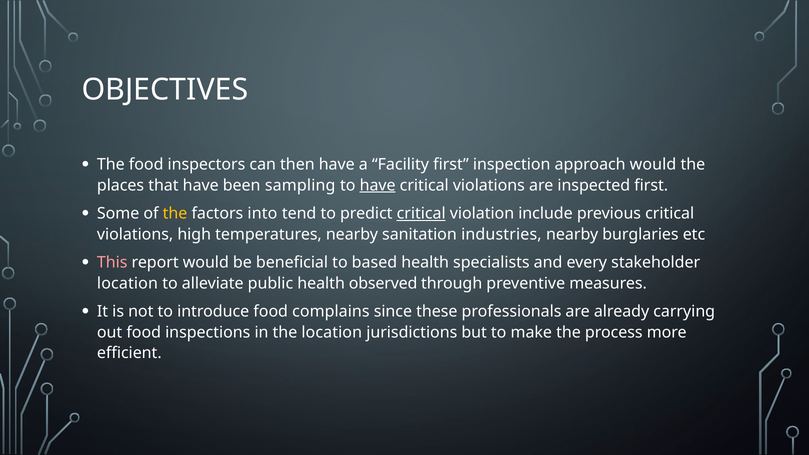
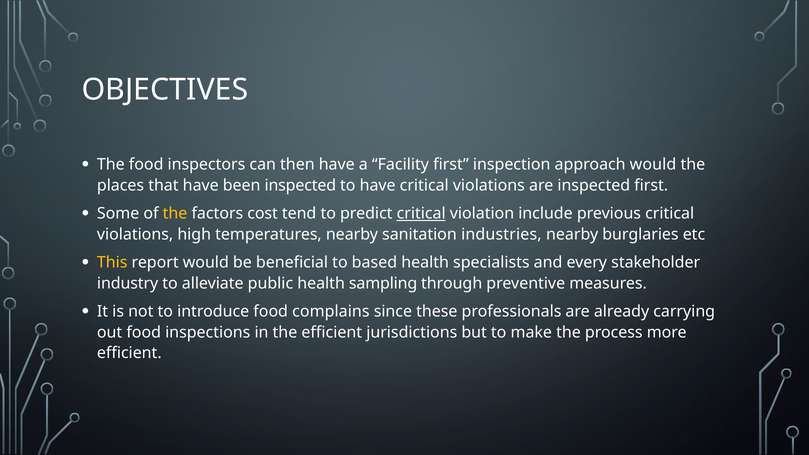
been sampling: sampling -> inspected (300, 185)
have underline: present -> none (378, 185)
into: into -> cost (263, 214)
This colour: pink -> yellow (112, 263)
location: location -> industry (128, 283)
observed: observed -> sampling (383, 283)
the location: location -> efficient (332, 332)
